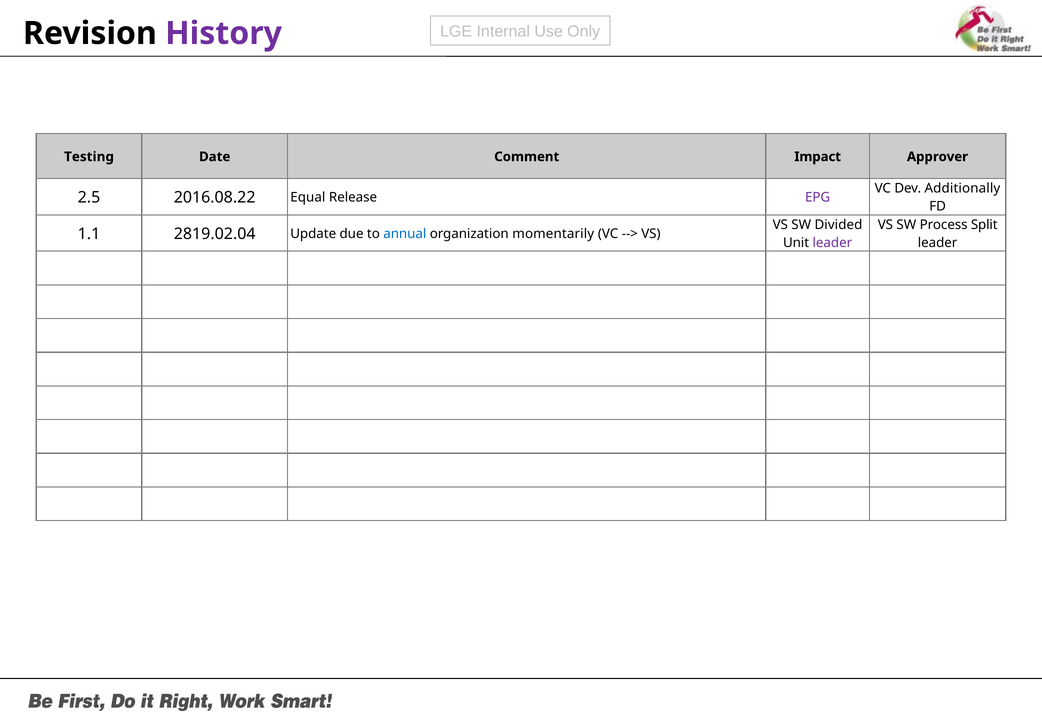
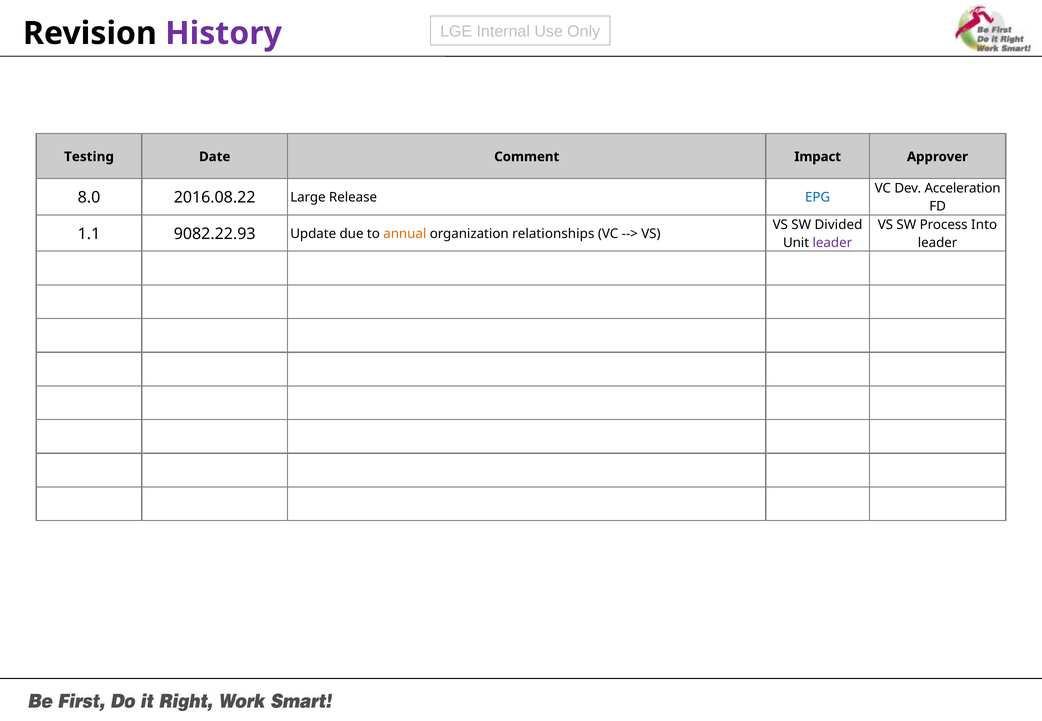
Additionally: Additionally -> Acceleration (963, 189)
2.5: 2.5 -> 8.0 (89, 198)
Equal: Equal -> Large (308, 198)
EPG colour: purple -> blue (818, 198)
Split: Split -> Into (984, 225)
2819.02.04: 2819.02.04 -> 9082.22.93 (215, 234)
annual colour: blue -> orange (405, 234)
momentarily: momentarily -> relationships (553, 234)
